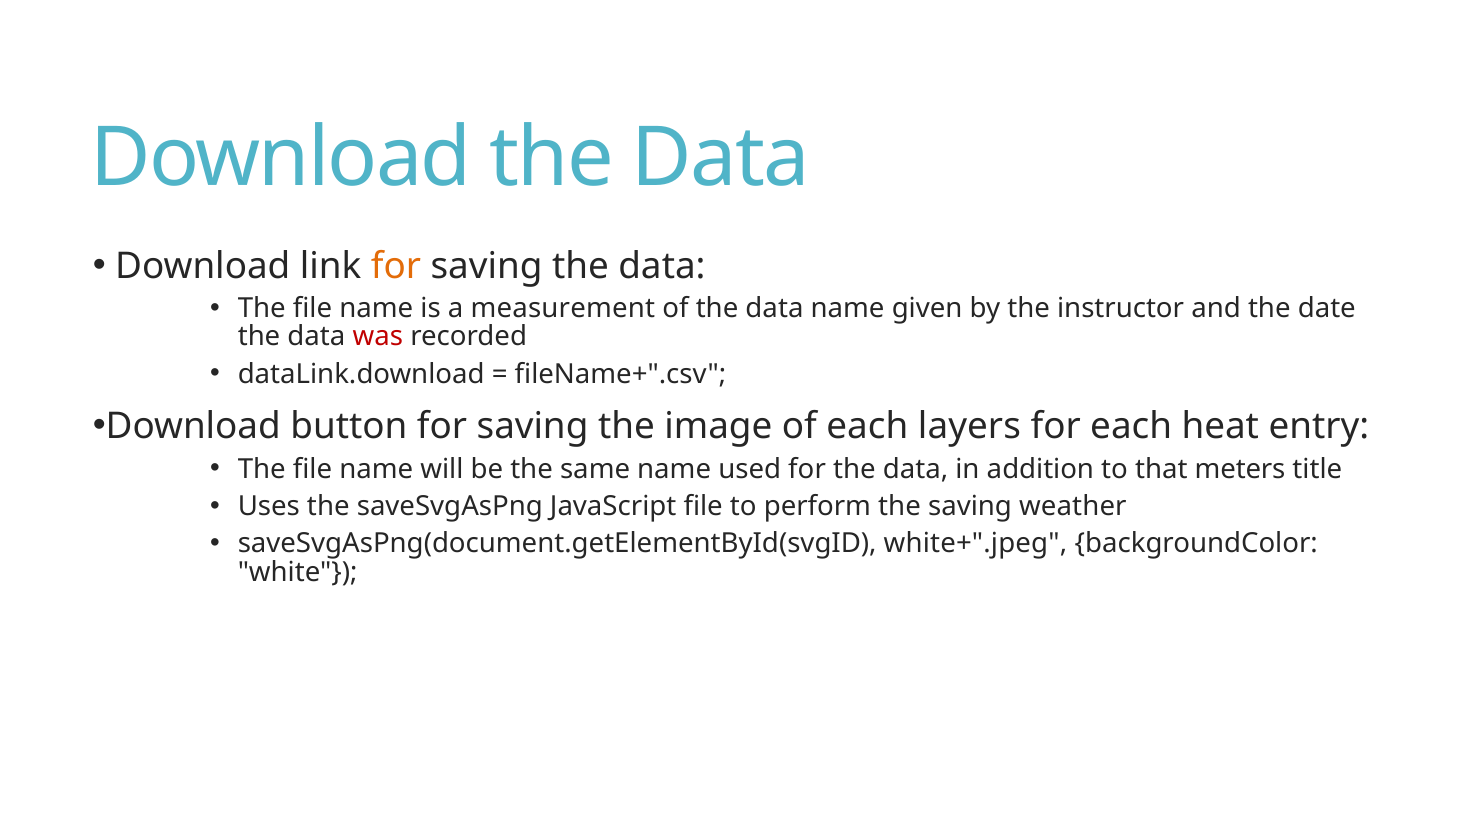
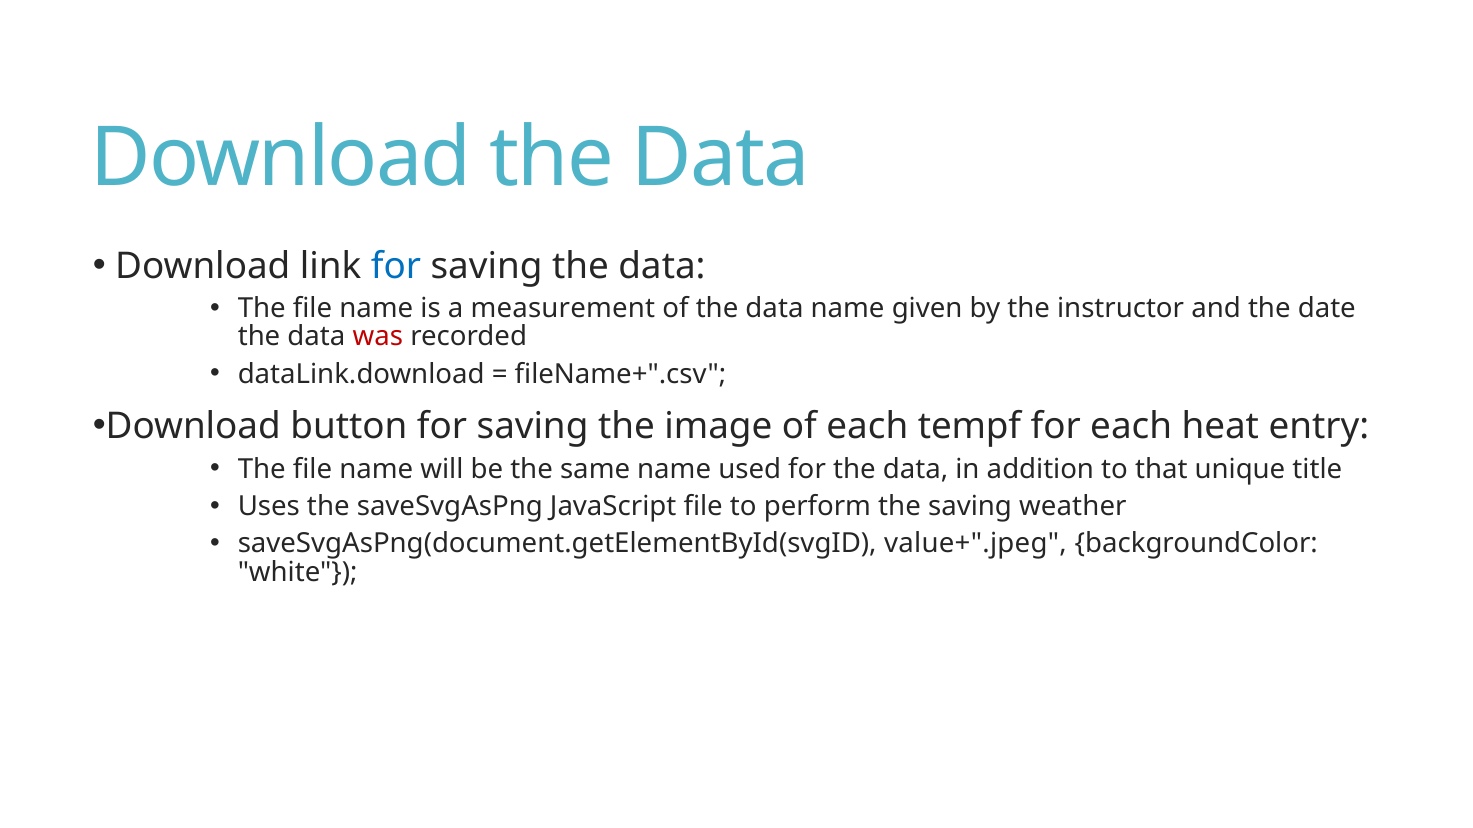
for colour: orange -> blue (396, 266)
layers: layers -> tempf (970, 427)
meters: meters -> unique (1240, 469)
white+".jpeg: white+".jpeg -> value+".jpeg (975, 544)
